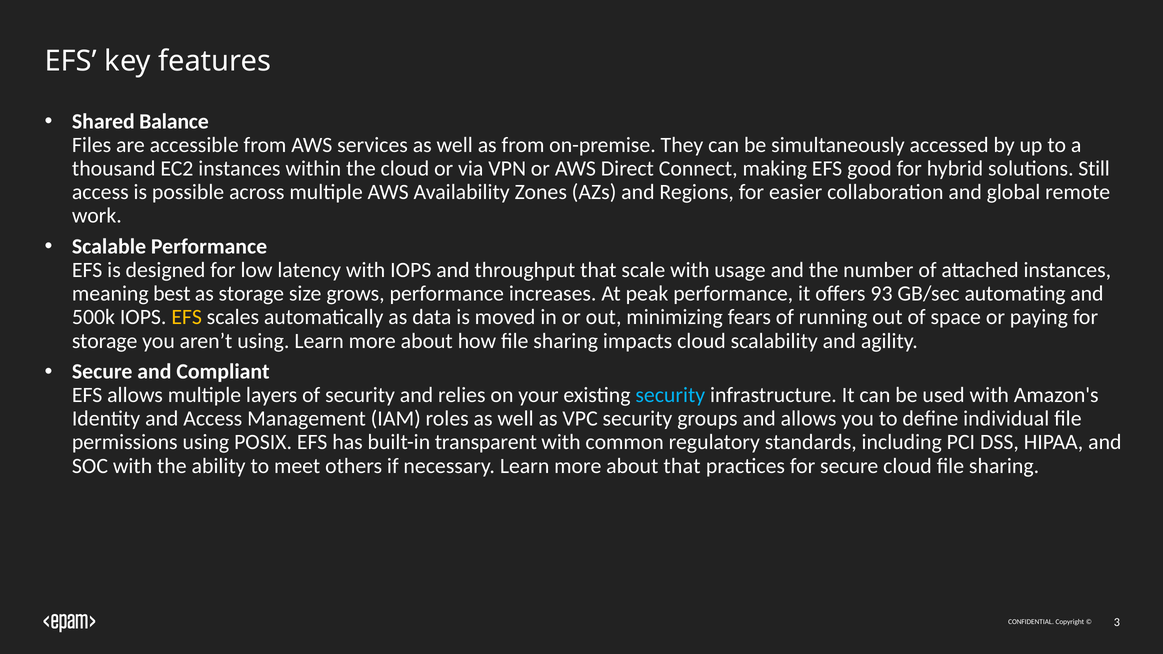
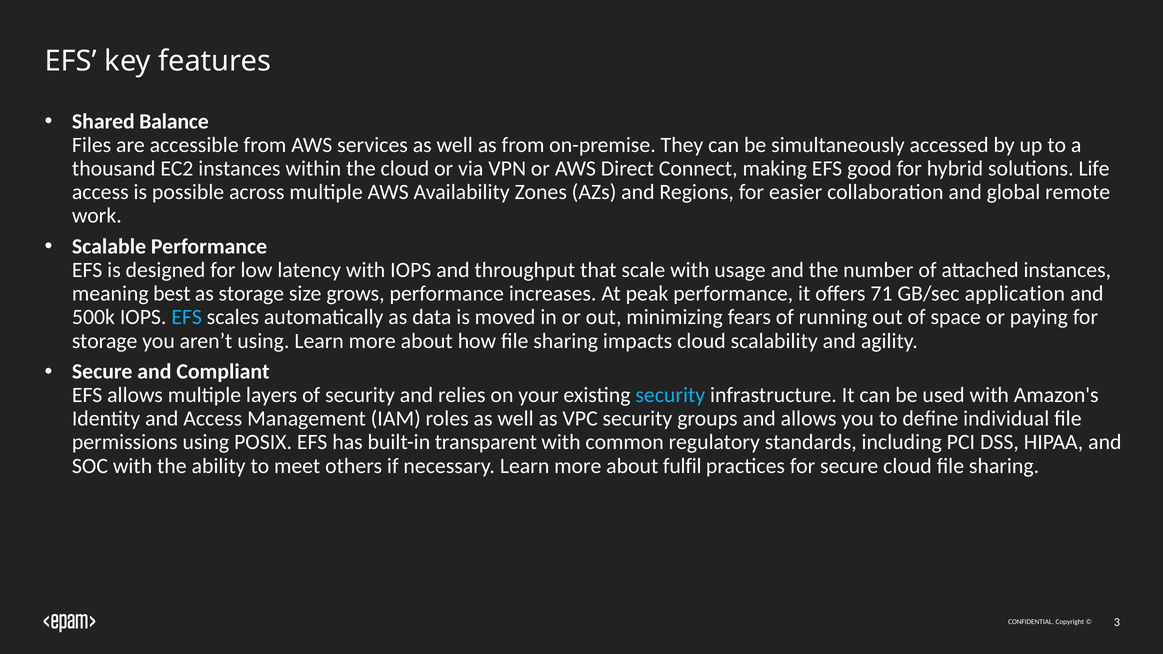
Still: Still -> Life (1094, 169)
93: 93 -> 71 (882, 294)
automating: automating -> application (1015, 294)
EFS colour: yellow -> light blue (187, 317)
about that: that -> fulfil (682, 466)
